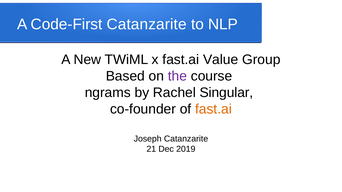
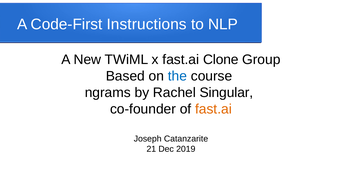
Code-First Catanzarite: Catanzarite -> Instructions (147, 24)
Value: Value -> Clone (221, 60)
the colour: purple -> blue (177, 76)
